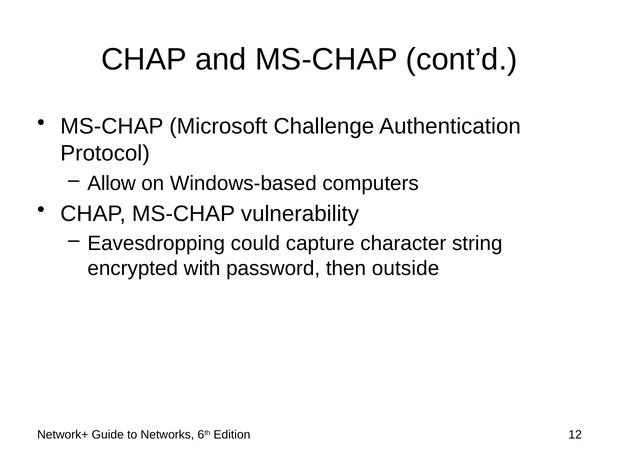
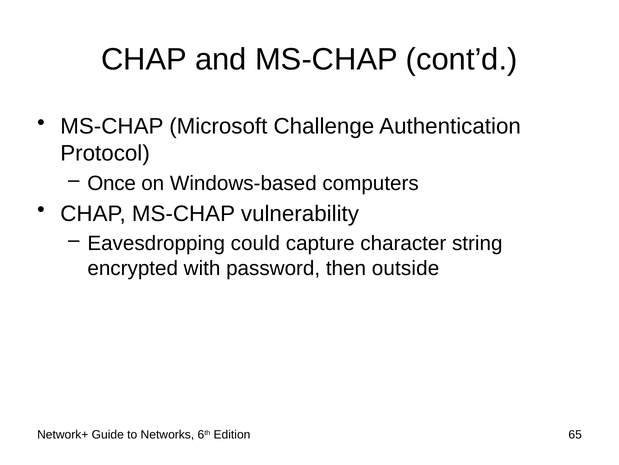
Allow: Allow -> Once (112, 183)
12: 12 -> 65 (575, 434)
